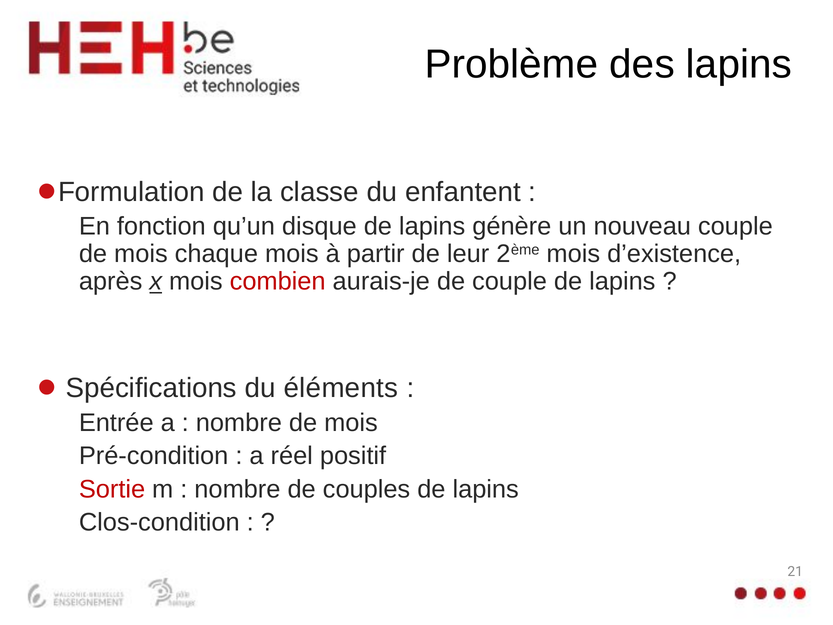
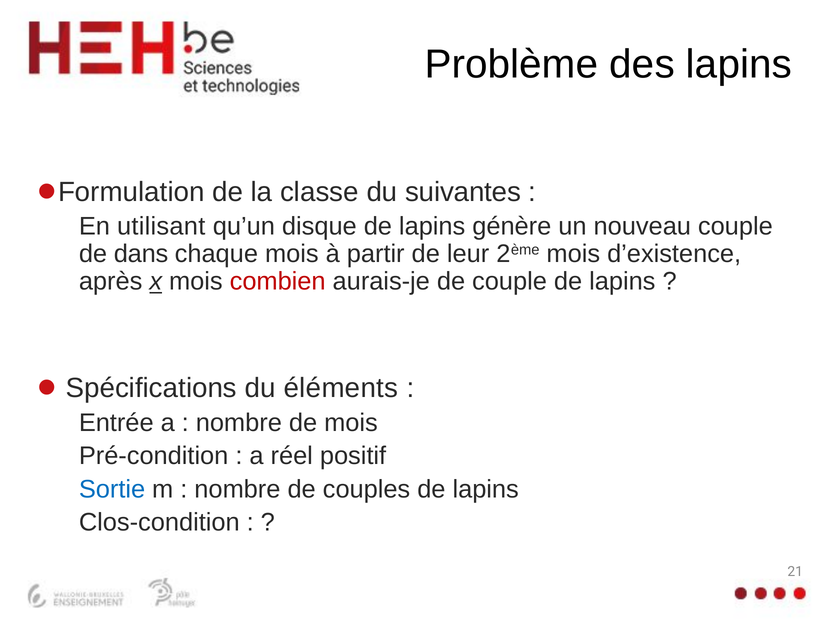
enfantent: enfantent -> suivantes (463, 192)
fonction: fonction -> utilisant (161, 226)
mois: mois -> dans (141, 254)
Sortie colour: red -> blue (112, 489)
